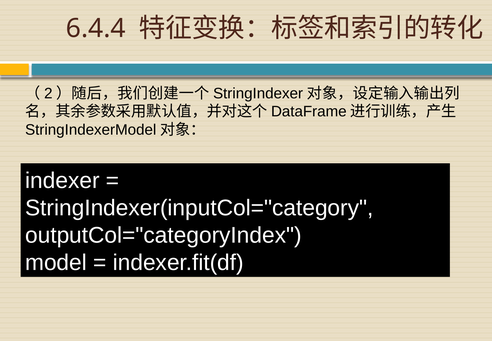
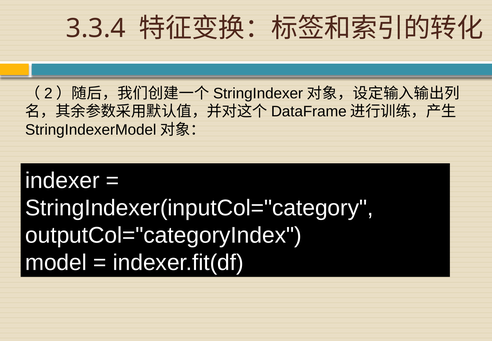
6.4.4: 6.4.4 -> 3.3.4 (96, 28)
